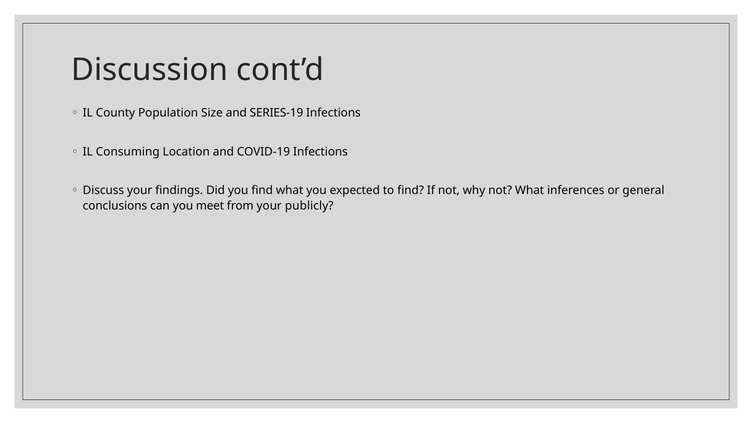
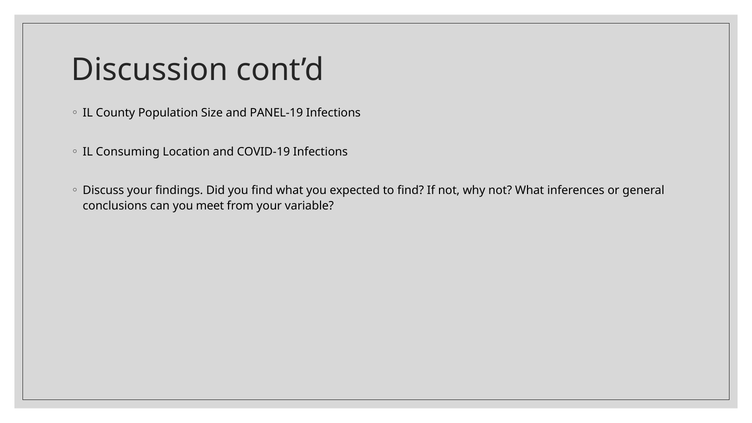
SERIES-19: SERIES-19 -> PANEL-19 (276, 113)
publicly: publicly -> variable (309, 206)
